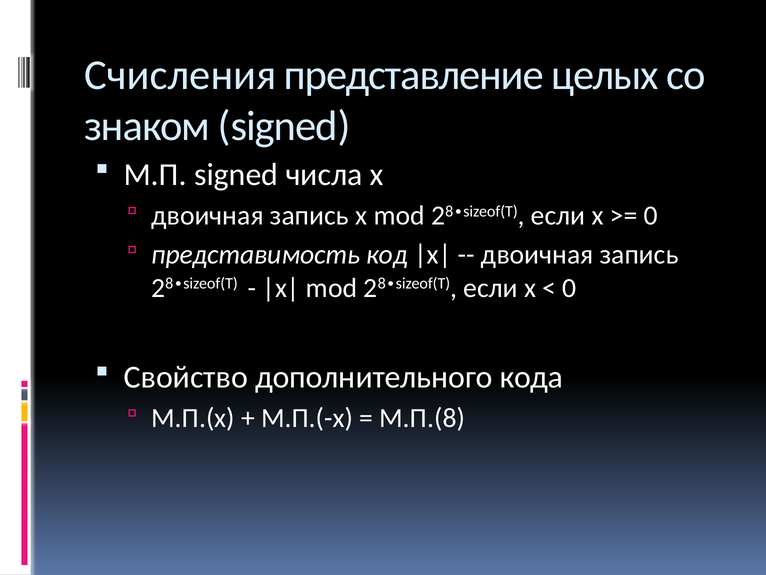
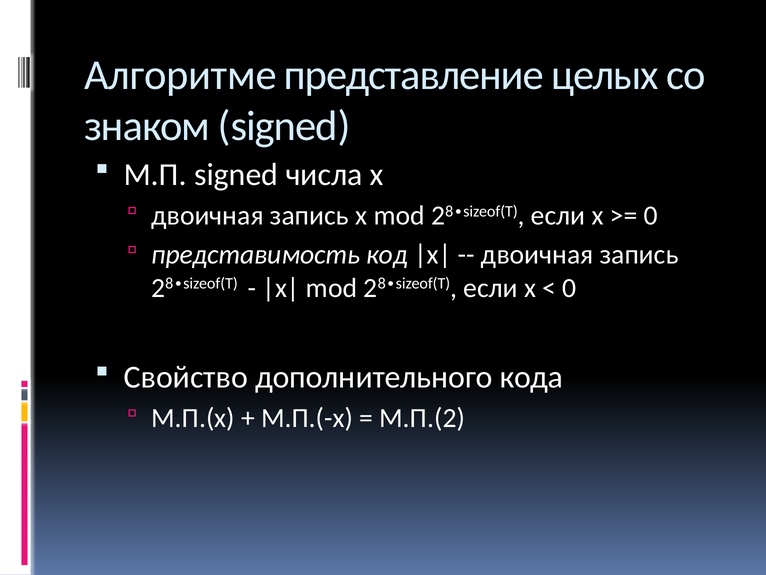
Счисления: Счисления -> Алгоритме (180, 75)
М.П.(8: М.П.(8 -> М.П.(2 (422, 418)
